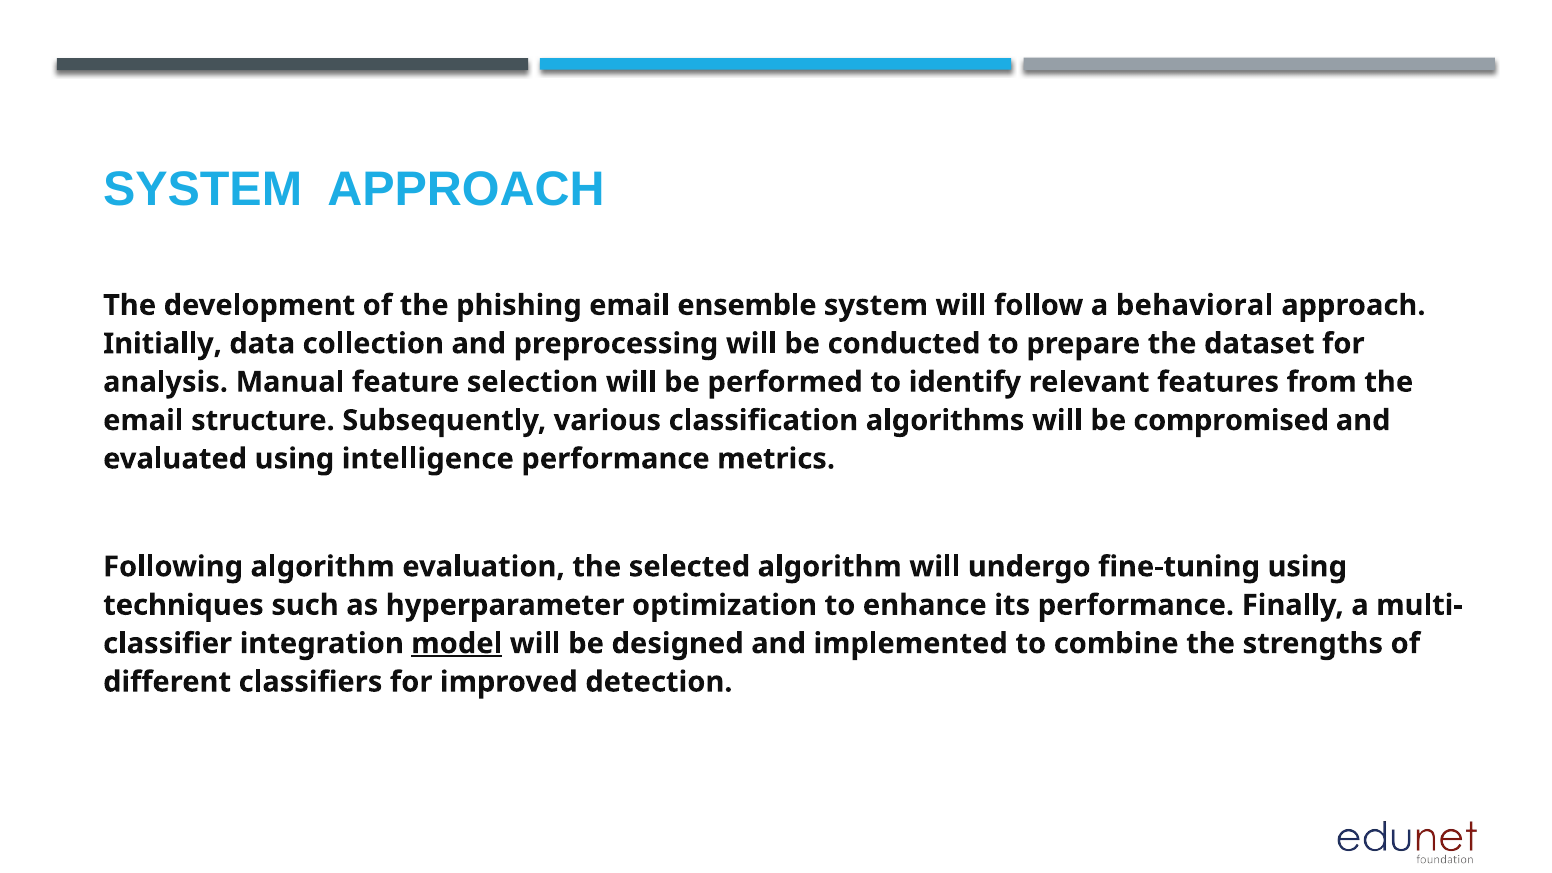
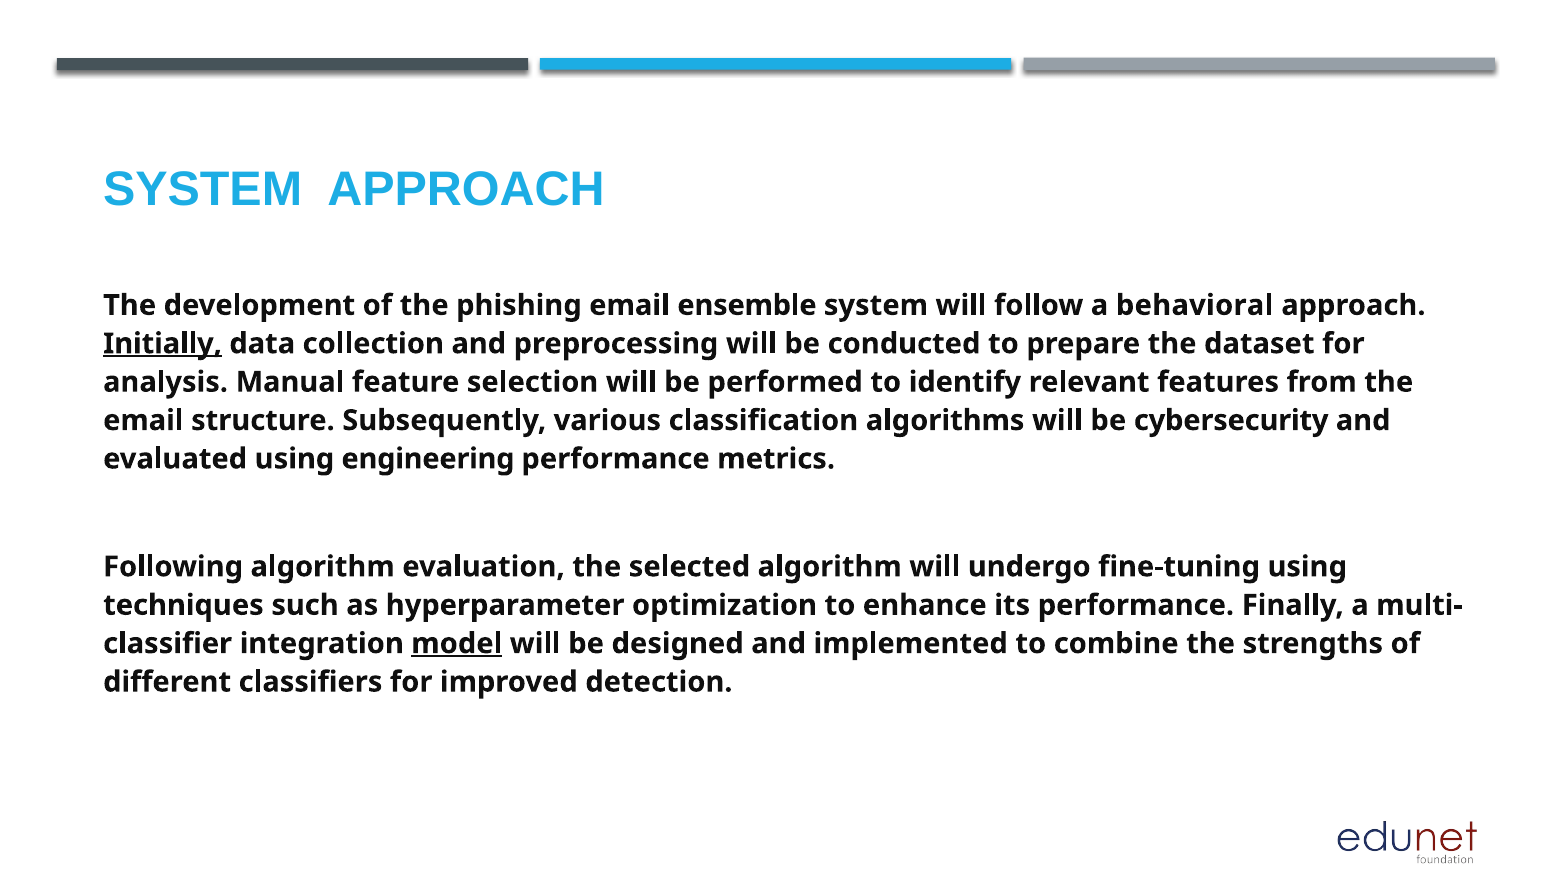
Initially underline: none -> present (162, 344)
compromised: compromised -> cybersecurity (1231, 420)
intelligence: intelligence -> engineering (428, 459)
